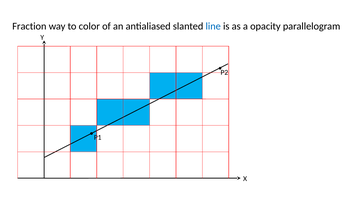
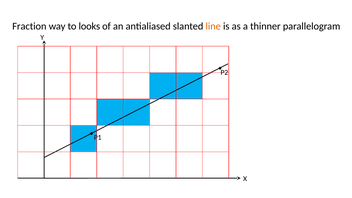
color: color -> looks (89, 26)
line colour: blue -> orange (213, 26)
opacity: opacity -> thinner (265, 26)
